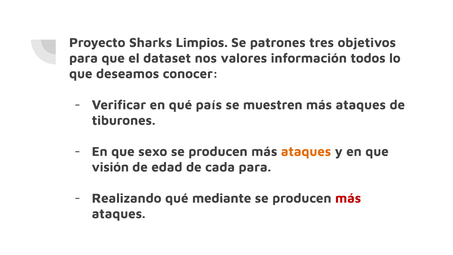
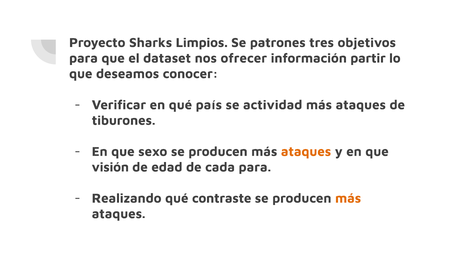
valores: valores -> ofrecer (244, 58)
todos: todos -> partir (368, 58)
muestren: muestren -> actividad (273, 105)
mediante: mediante -> contraste (222, 198)
más colour: red -> orange (348, 198)
